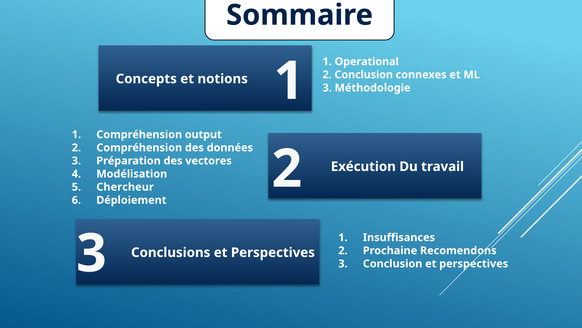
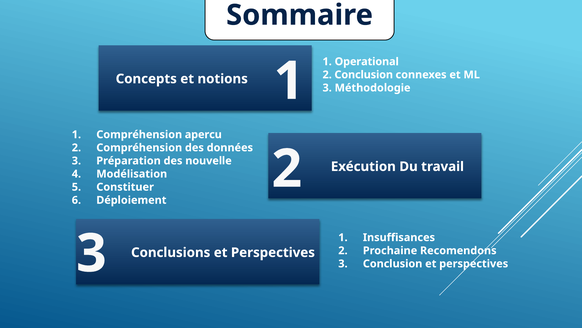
output: output -> apercu (203, 134)
vectores: vectores -> nouvelle (209, 160)
Chercheur: Chercheur -> Constituer (125, 187)
